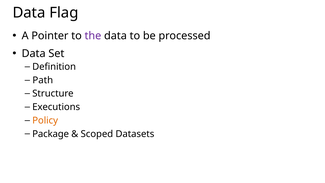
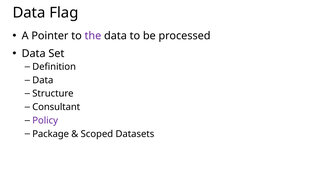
Path: Path -> Data (43, 80)
Executions: Executions -> Consultant (56, 107)
Policy colour: orange -> purple (45, 120)
